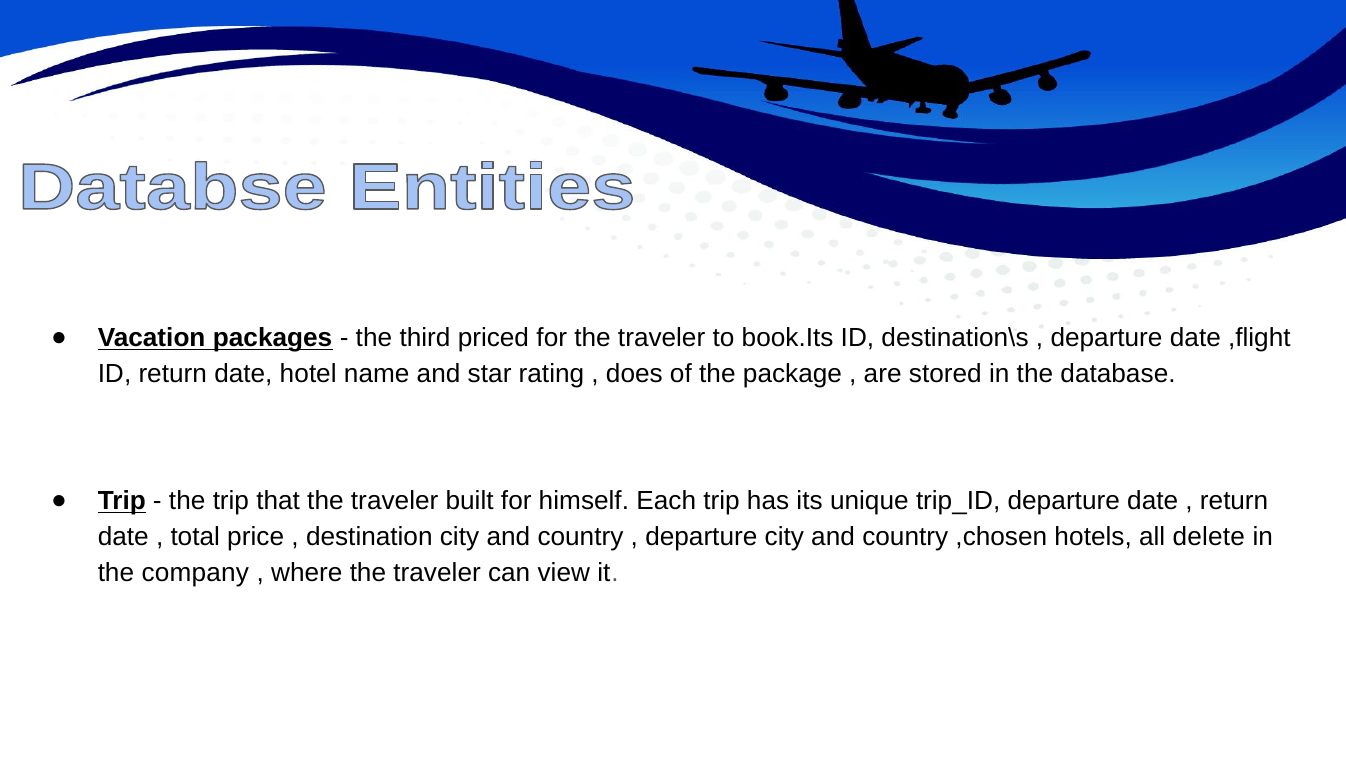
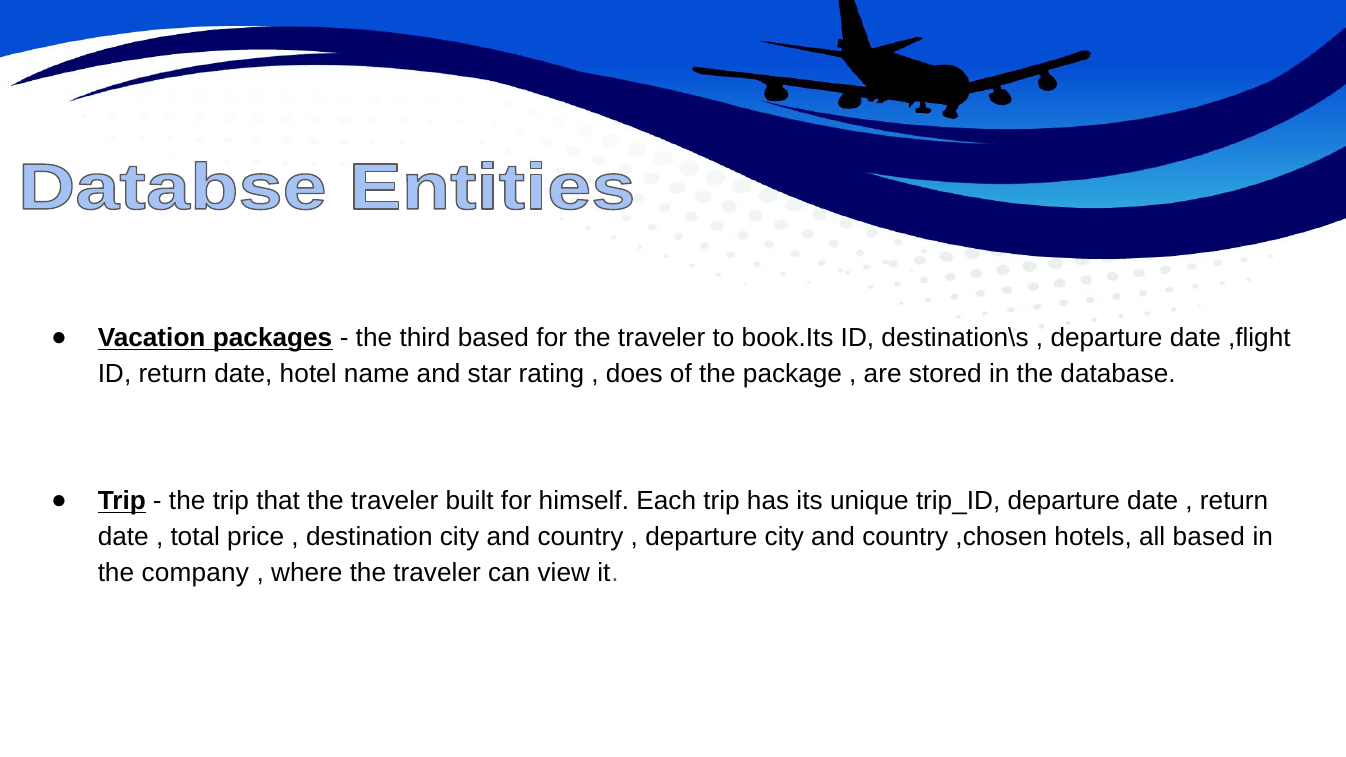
third priced: priced -> based (493, 338)
all delete: delete -> based (1209, 537)
